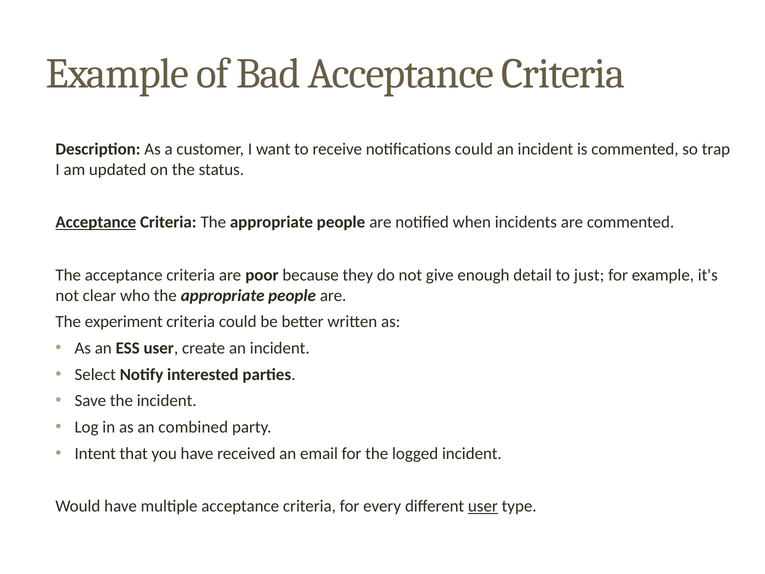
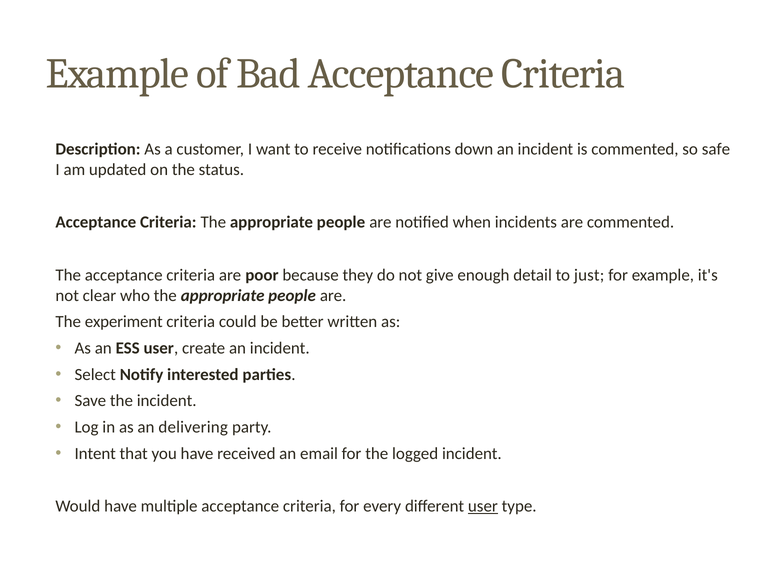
notifications could: could -> down (474, 149)
trap: trap -> safe (716, 149)
Acceptance underline: present -> none (96, 222)
combined: combined -> delivering (193, 427)
